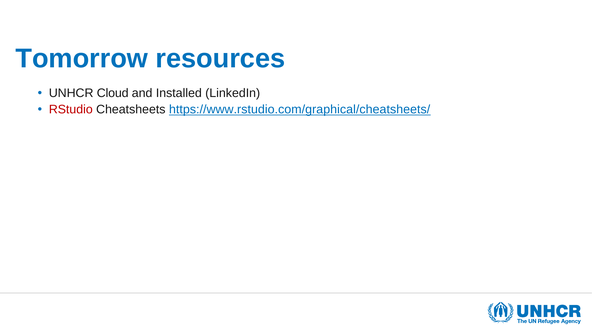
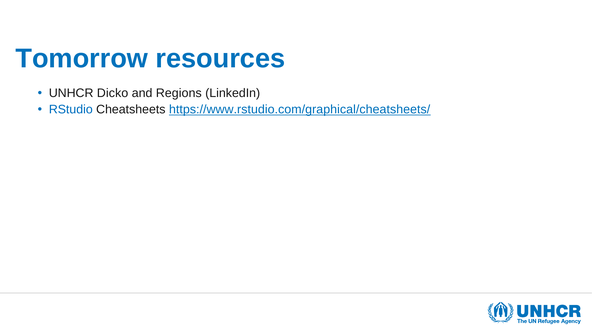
Cloud: Cloud -> Dicko (113, 93)
Installed: Installed -> Regions (179, 93)
RStudio colour: red -> blue (71, 110)
